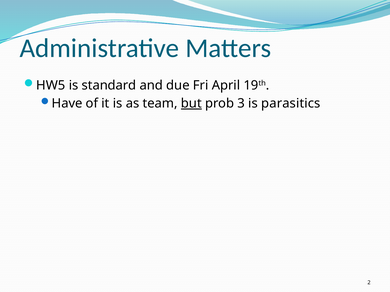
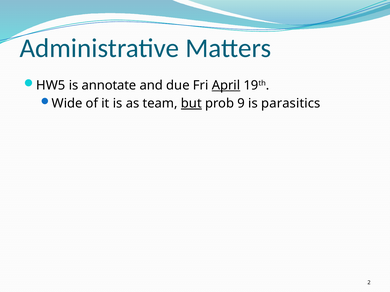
standard: standard -> annotate (109, 85)
April underline: none -> present (226, 85)
Have: Have -> Wide (67, 104)
3: 3 -> 9 (241, 104)
